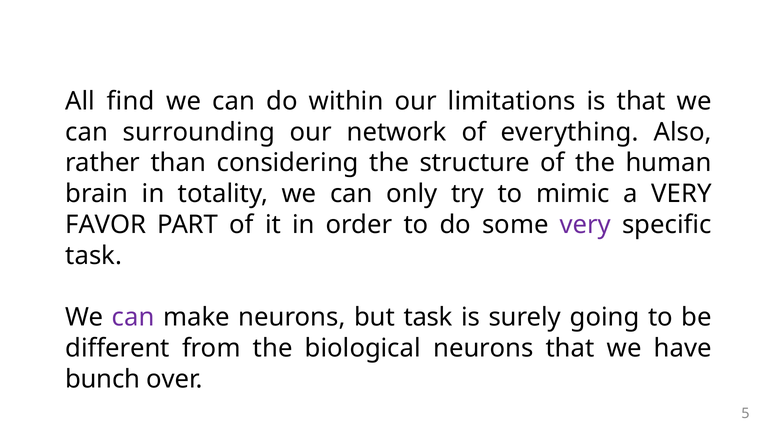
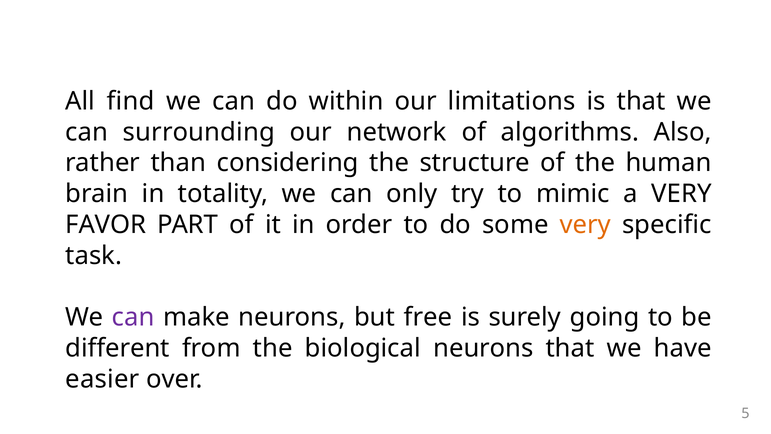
everything: everything -> algorithms (570, 132)
very colour: purple -> orange (585, 225)
but task: task -> free (428, 317)
bunch: bunch -> easier (102, 379)
